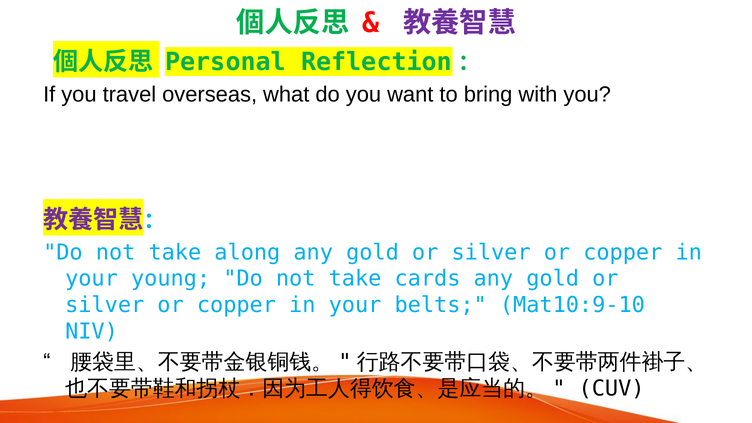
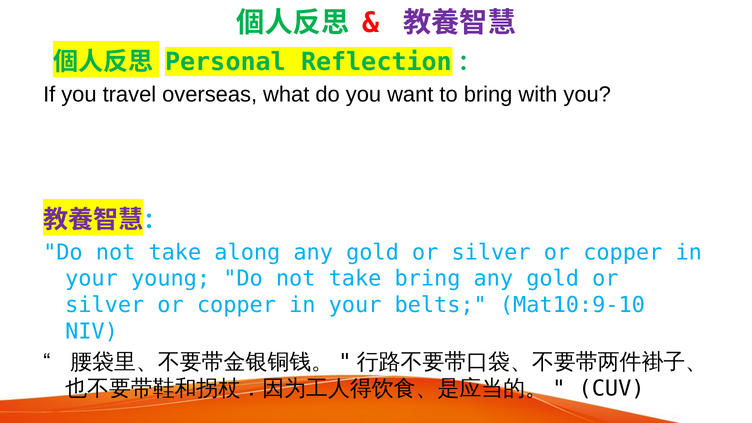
take cards: cards -> bring (427, 279)
